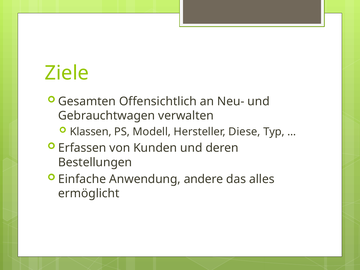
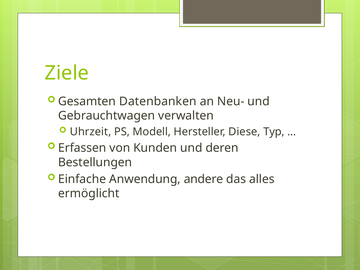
Offensichtlich: Offensichtlich -> Datenbanken (158, 101)
Klassen: Klassen -> Uhrzeit (91, 132)
